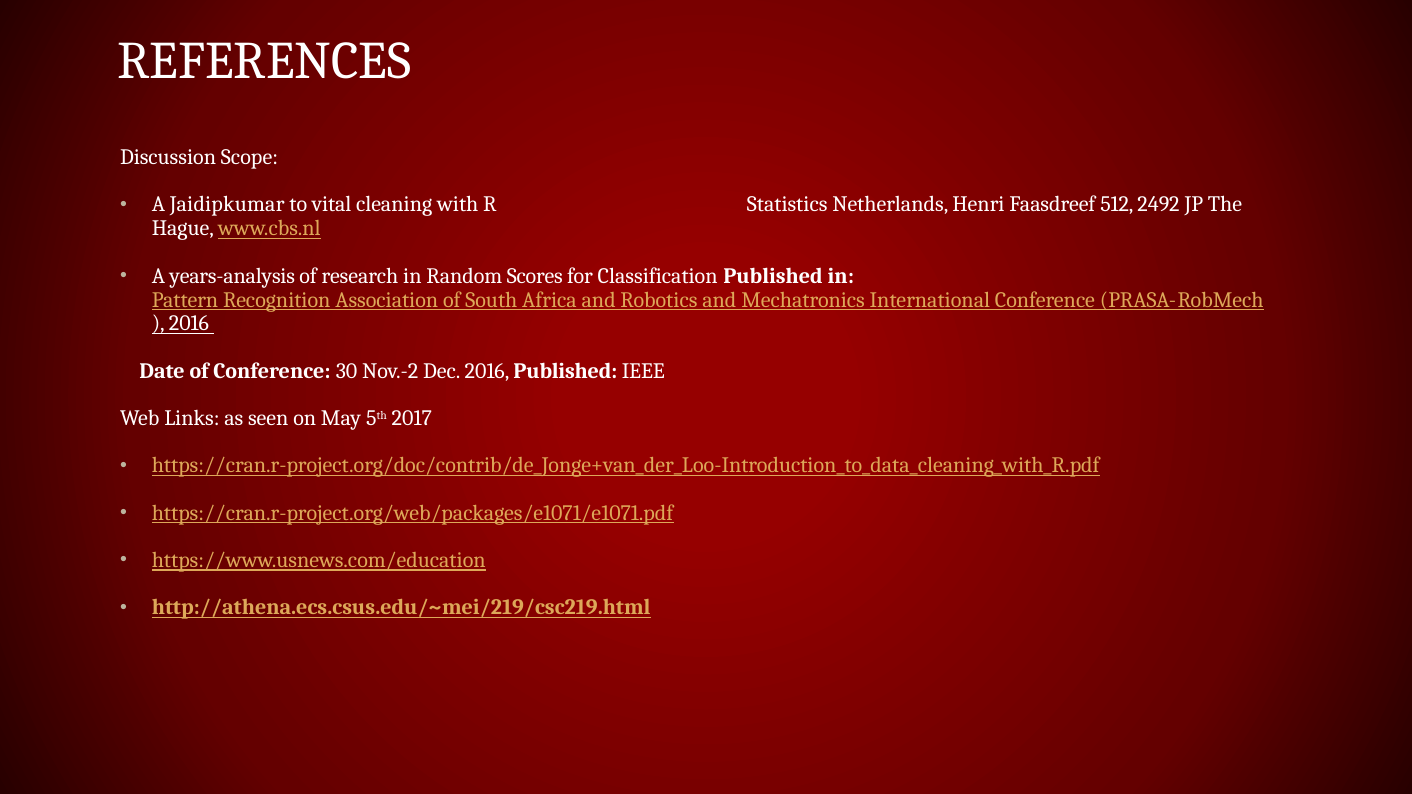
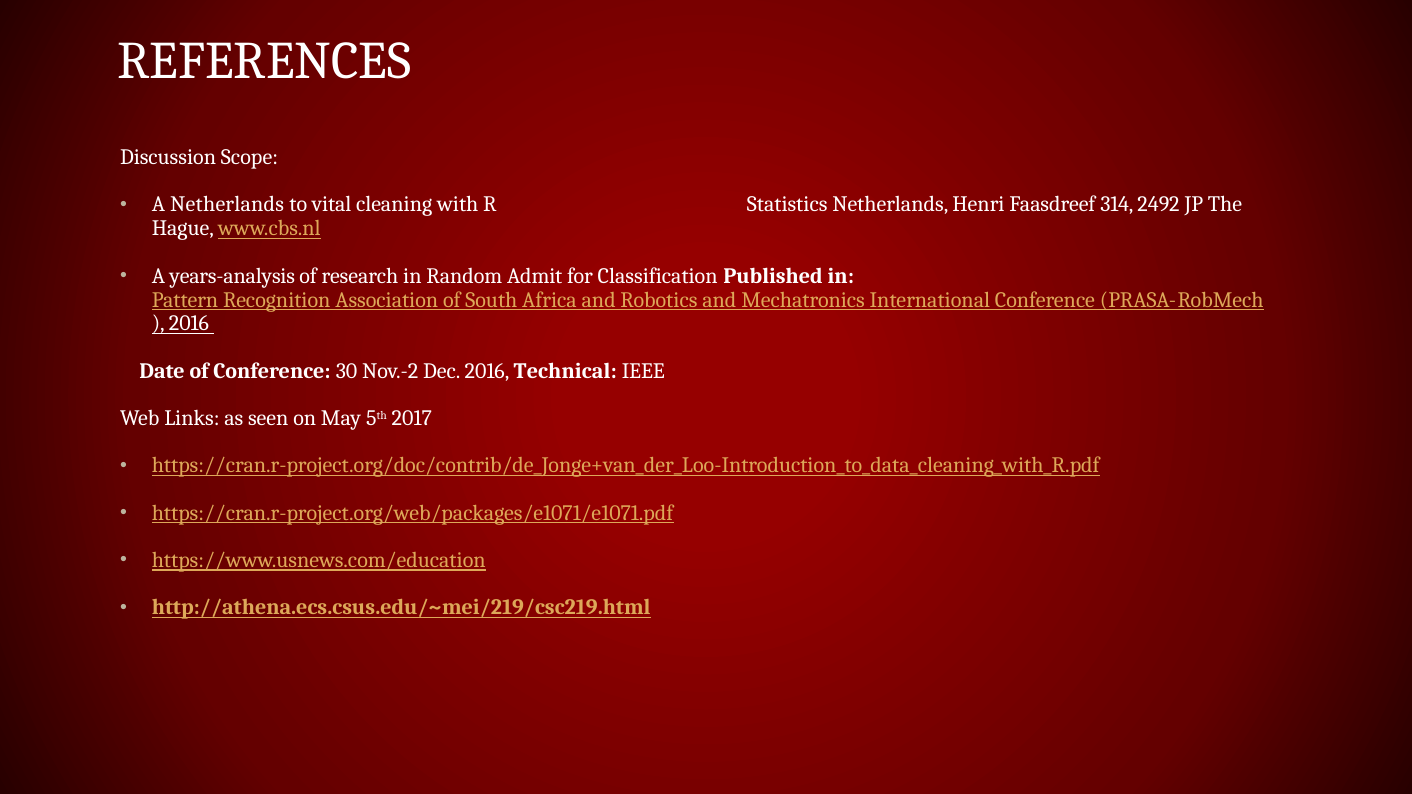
A Jaidipkumar: Jaidipkumar -> Netherlands (227, 205)
512: 512 -> 314 (1117, 205)
Scores: Scores -> Admit (535, 276)
2016 Published: Published -> Technical (565, 371)
